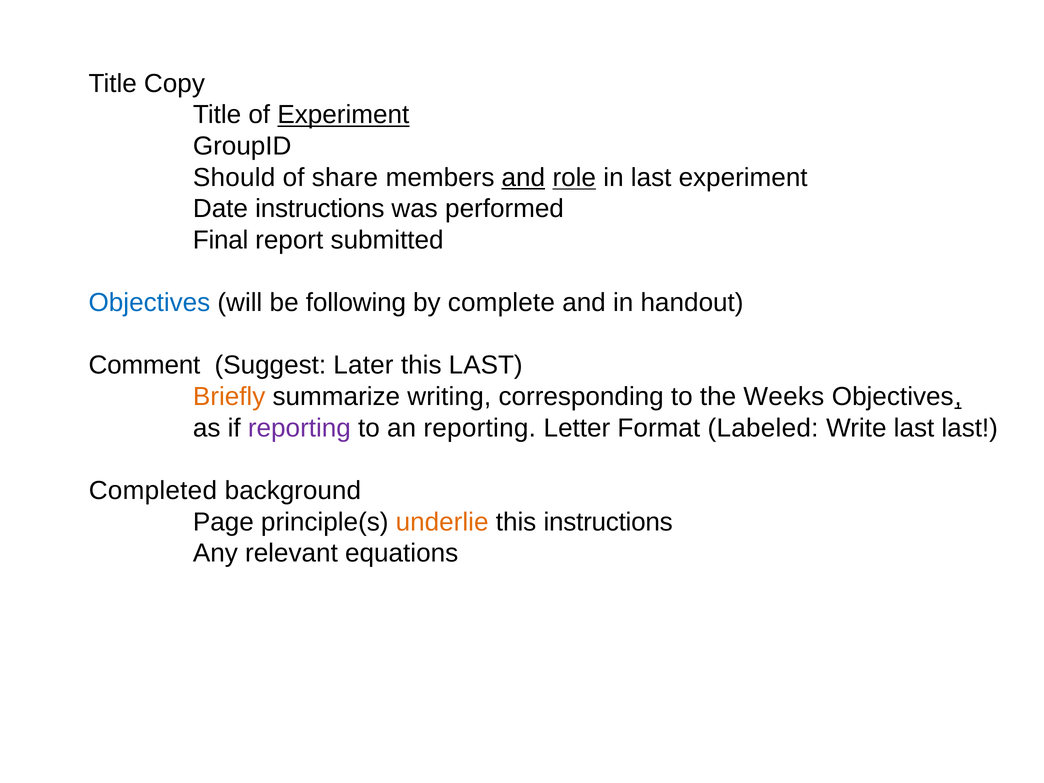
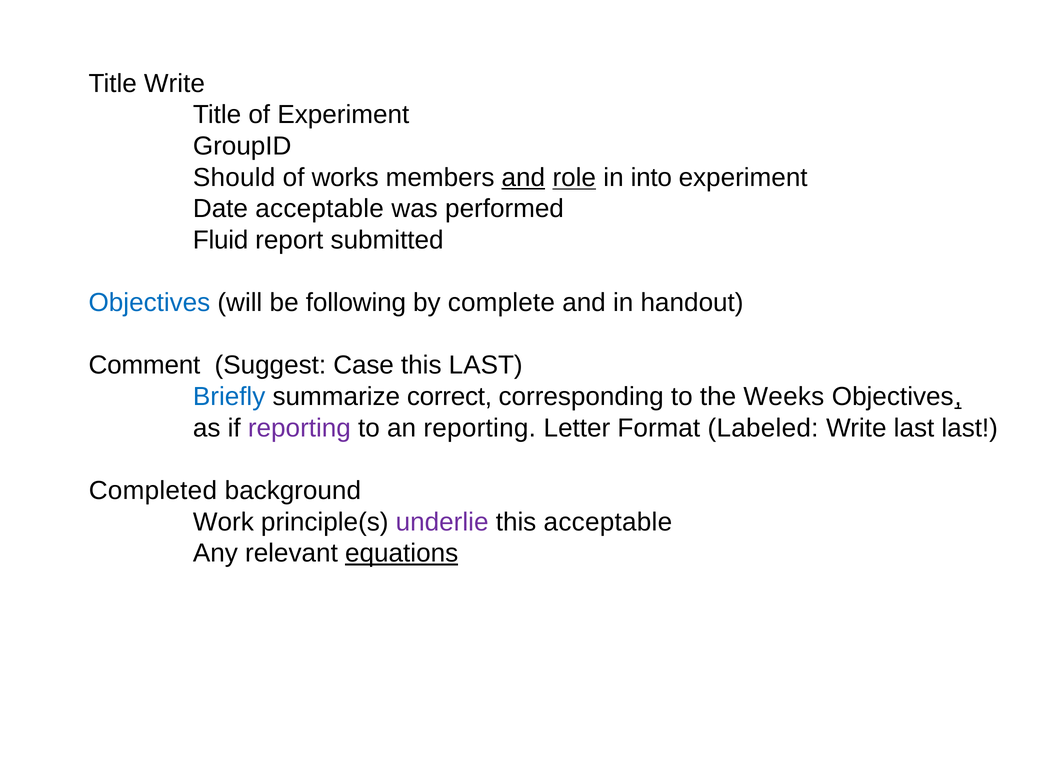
Title Copy: Copy -> Write (174, 83)
Experiment underline: present -> none (343, 115)
share: share -> works (345, 177)
in last: last -> into (651, 177)
Date instructions: instructions -> acceptable (320, 209)
Final: Final -> Fluid (221, 240)
Later: Later -> Case (364, 365)
Briefly colour: orange -> blue (229, 397)
writing: writing -> correct (449, 397)
Page: Page -> Work (223, 522)
underlie colour: orange -> purple (442, 522)
this instructions: instructions -> acceptable (608, 522)
equations underline: none -> present (402, 553)
